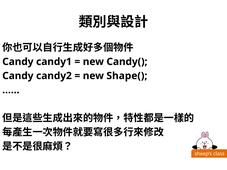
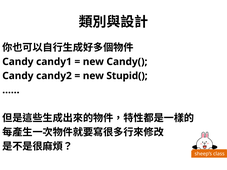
Shape(: Shape( -> Stupid( (127, 76)
